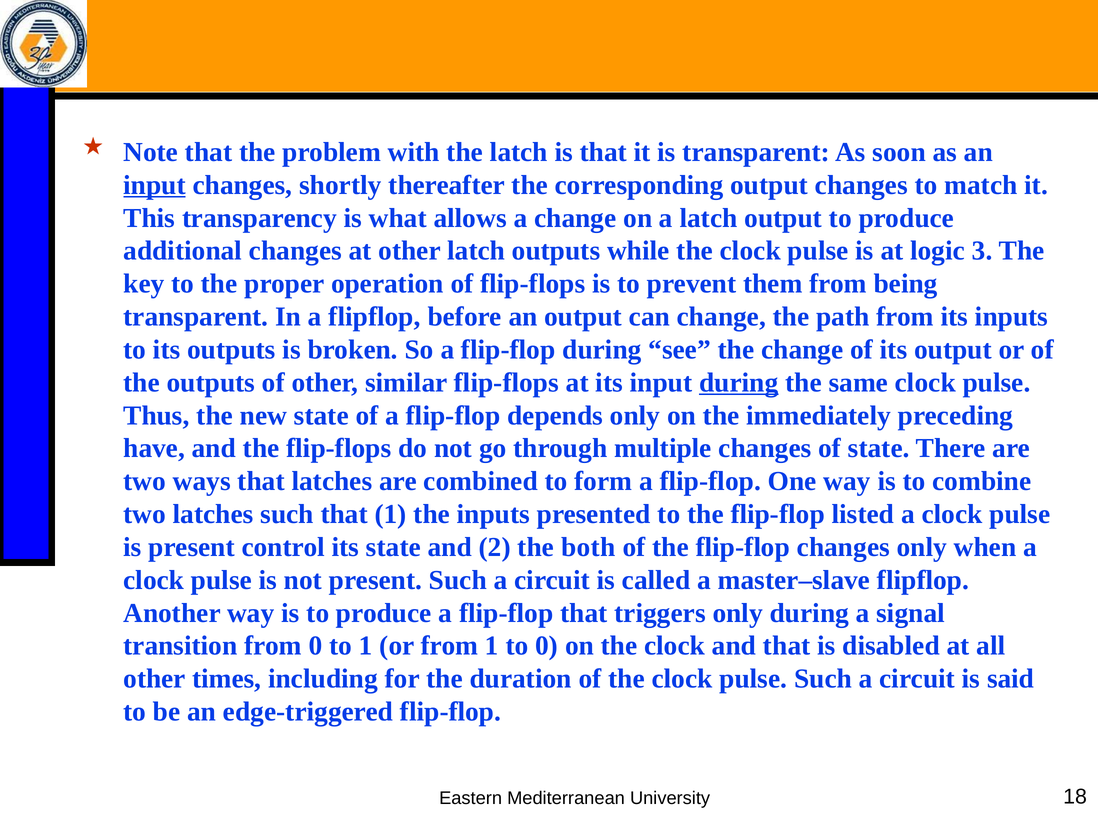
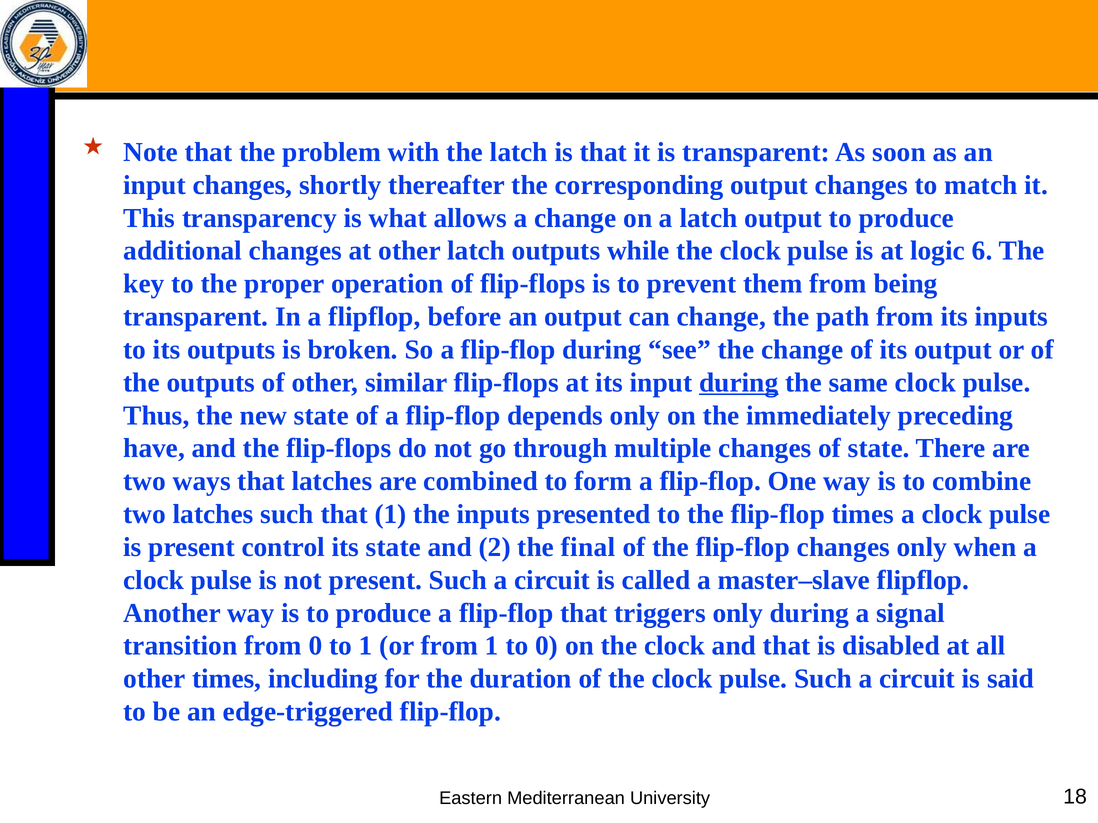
input underline: present -> none (155, 185)
3: 3 -> 6 (982, 251)
flip-flop listed: listed -> times (863, 515)
both: both -> final (588, 548)
